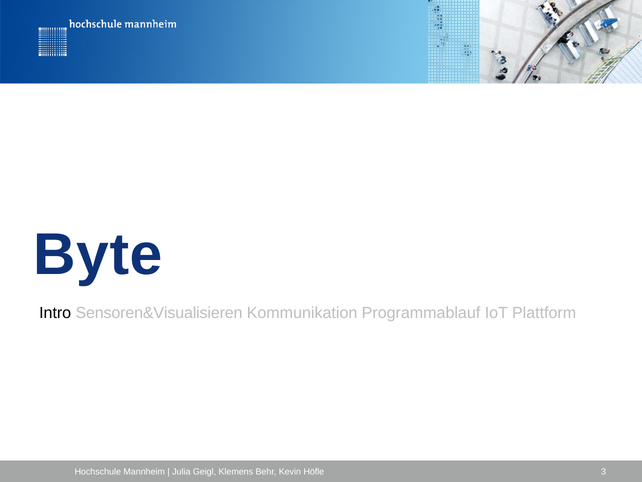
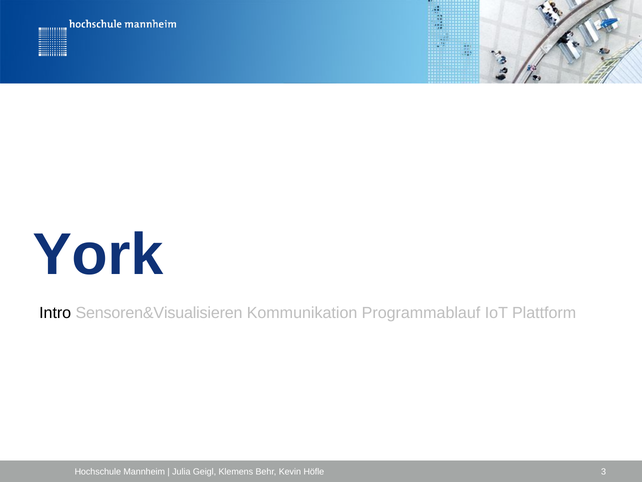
Byte: Byte -> York (98, 254)
